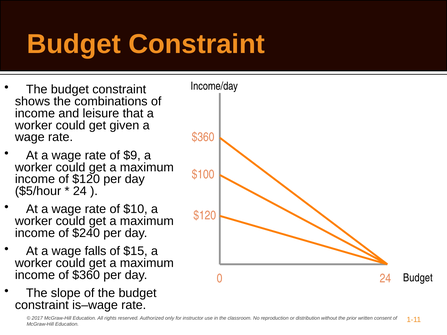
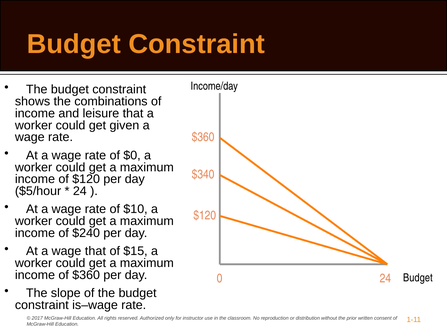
$9: $9 -> $0 (132, 155)
$100: $100 -> $340 (203, 174)
wage falls: falls -> that (95, 251)
